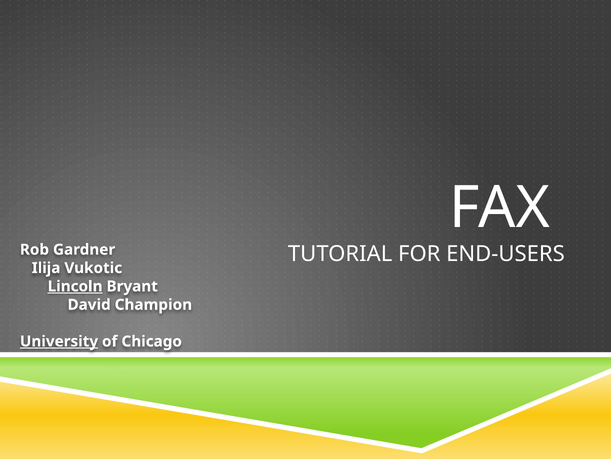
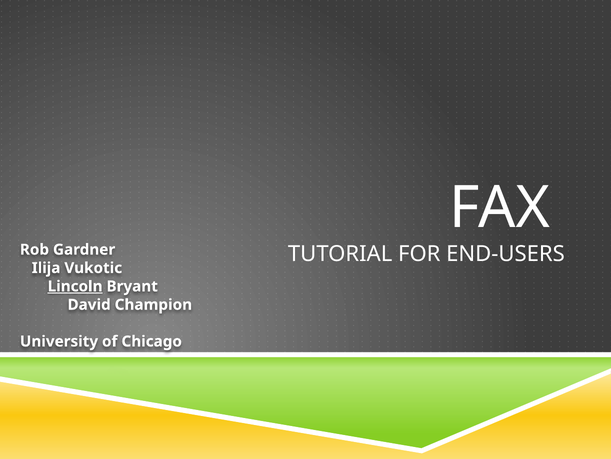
University underline: present -> none (59, 341)
